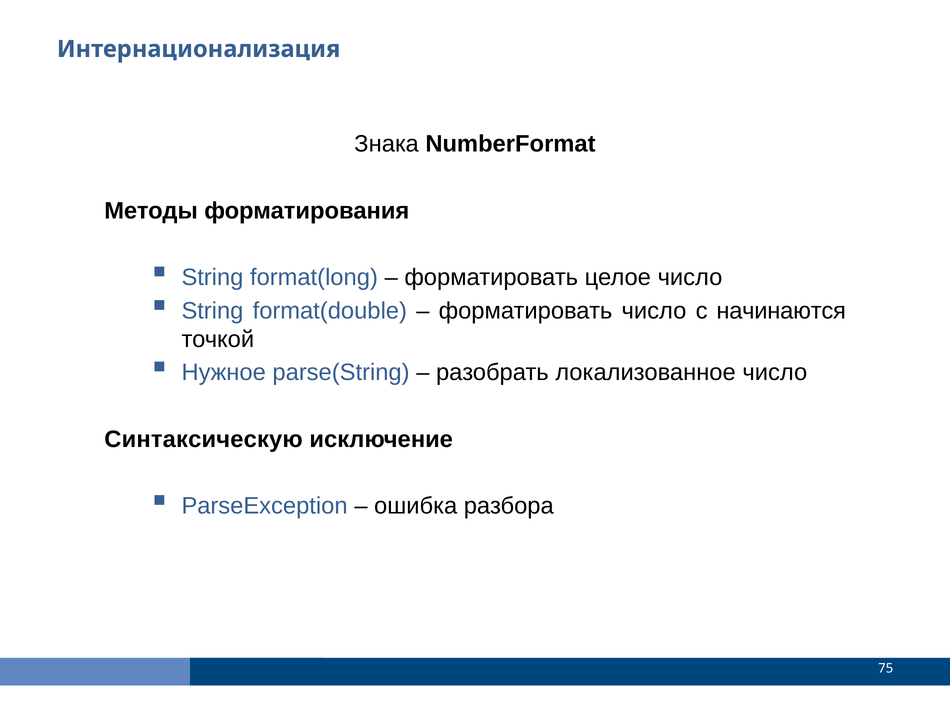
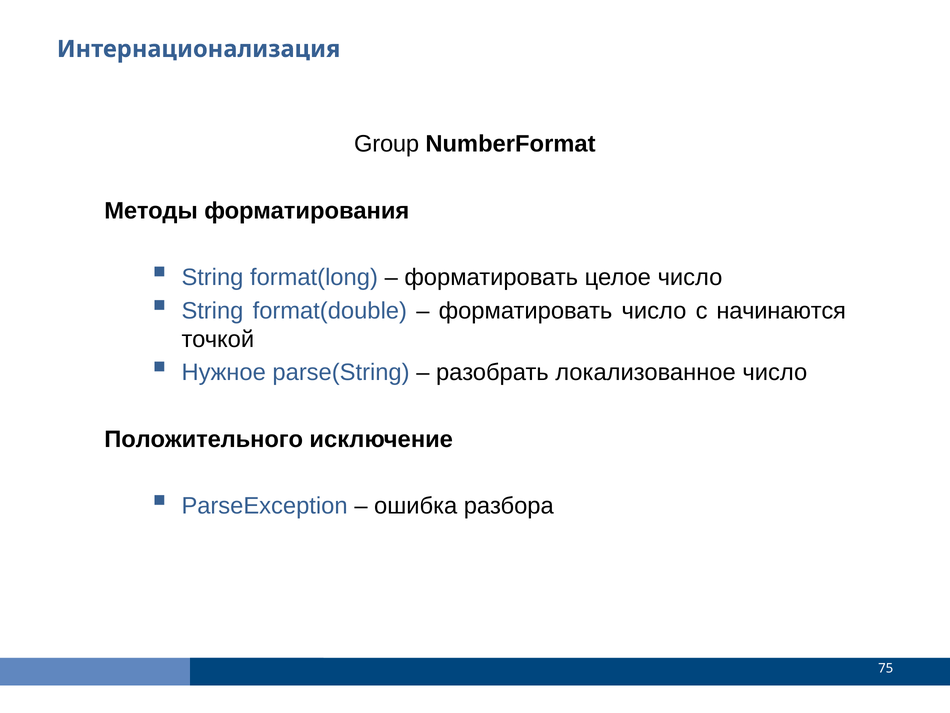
Знака: Знака -> Group (387, 144)
Синтаксическую: Синтаксическую -> Положительного (204, 439)
